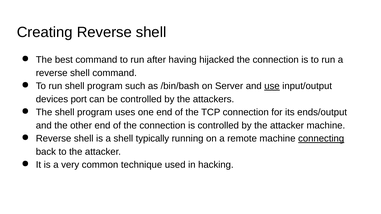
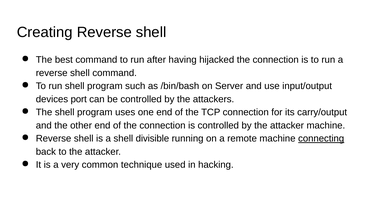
use underline: present -> none (272, 86)
ends/output: ends/output -> carry/output (322, 112)
typically: typically -> divisible (152, 139)
